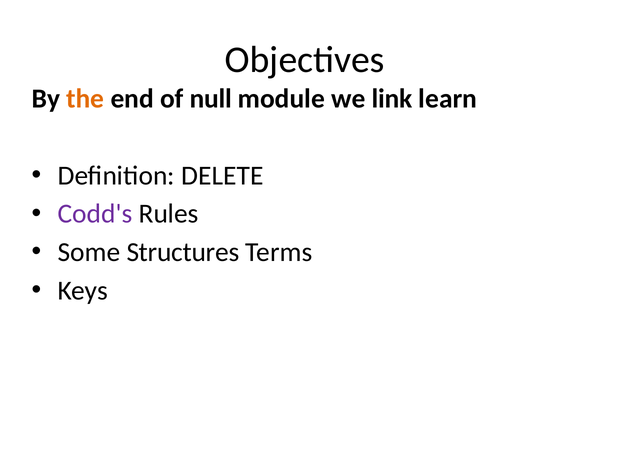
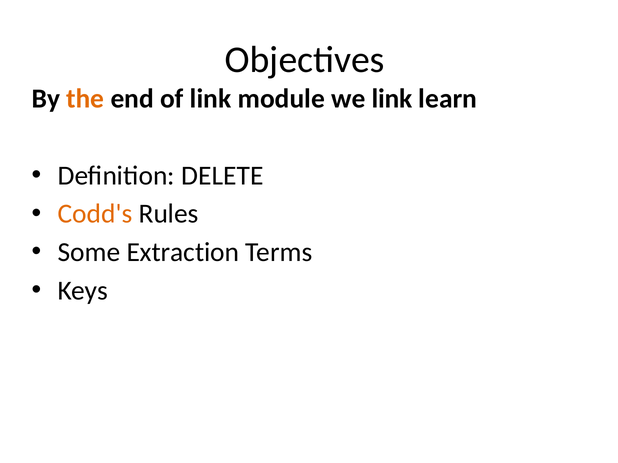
of null: null -> link (211, 99)
Codd's colour: purple -> orange (95, 214)
Structures: Structures -> Extraction (183, 253)
